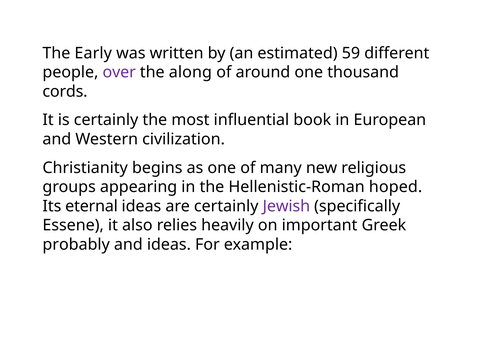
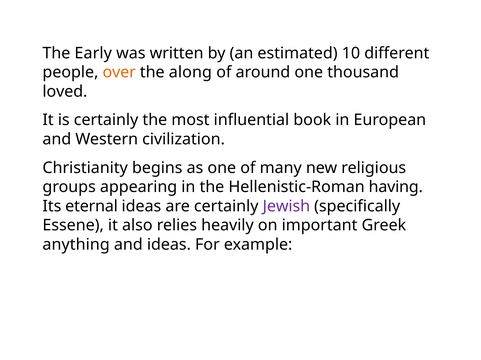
59: 59 -> 10 (351, 53)
over colour: purple -> orange (119, 72)
cords: cords -> loved (65, 92)
hoped: hoped -> having (396, 187)
probably: probably -> anything (76, 245)
